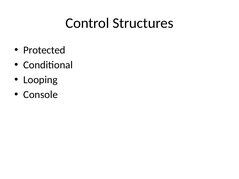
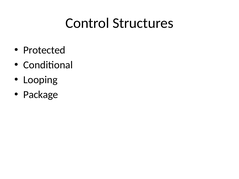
Console: Console -> Package (41, 95)
